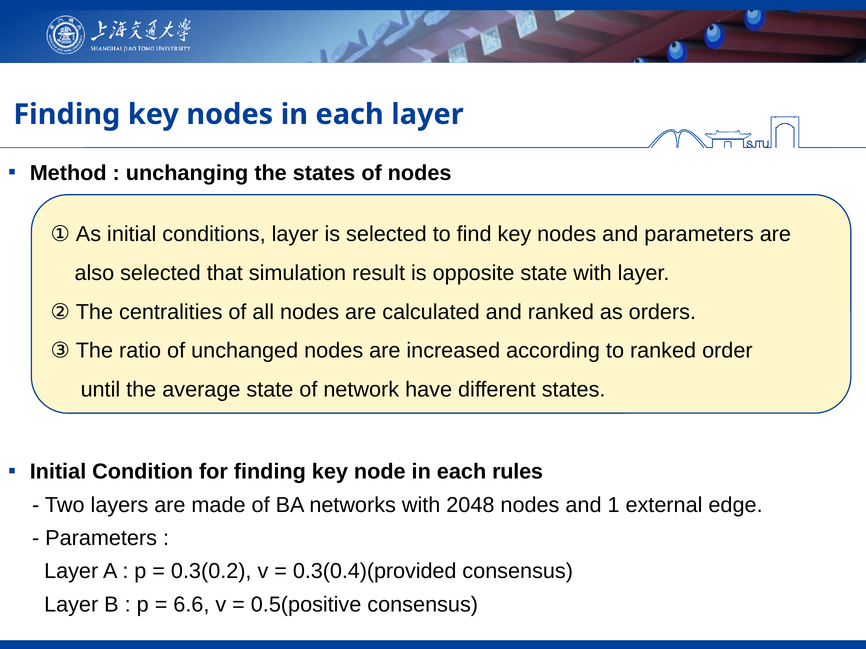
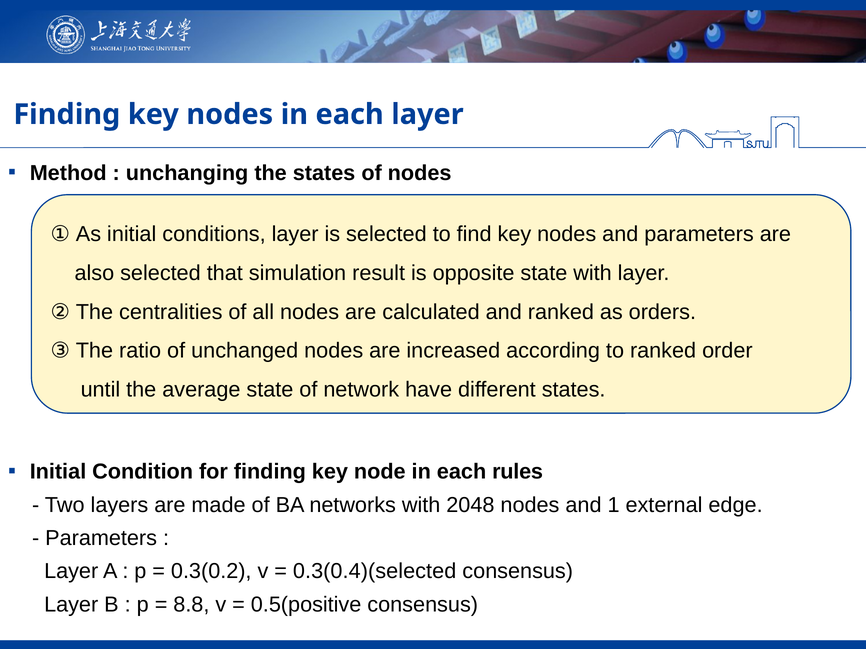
0.3(0.4)(provided: 0.3(0.4)(provided -> 0.3(0.4)(selected (375, 572)
6.6: 6.6 -> 8.8 (191, 605)
